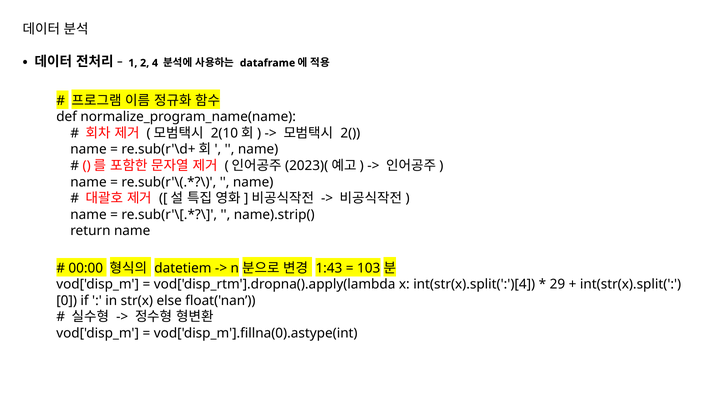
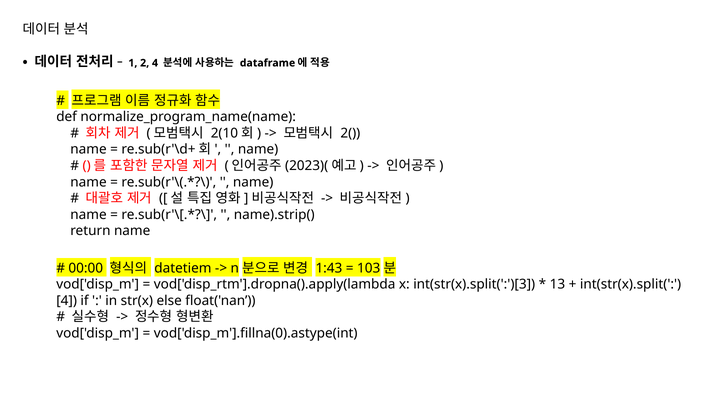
int(str(x).split(':')[4: int(str(x).split(':')[4 -> int(str(x).split(':')[3 (474, 284)
29: 29 -> 13 (557, 284)
0: 0 -> 4 (67, 300)
